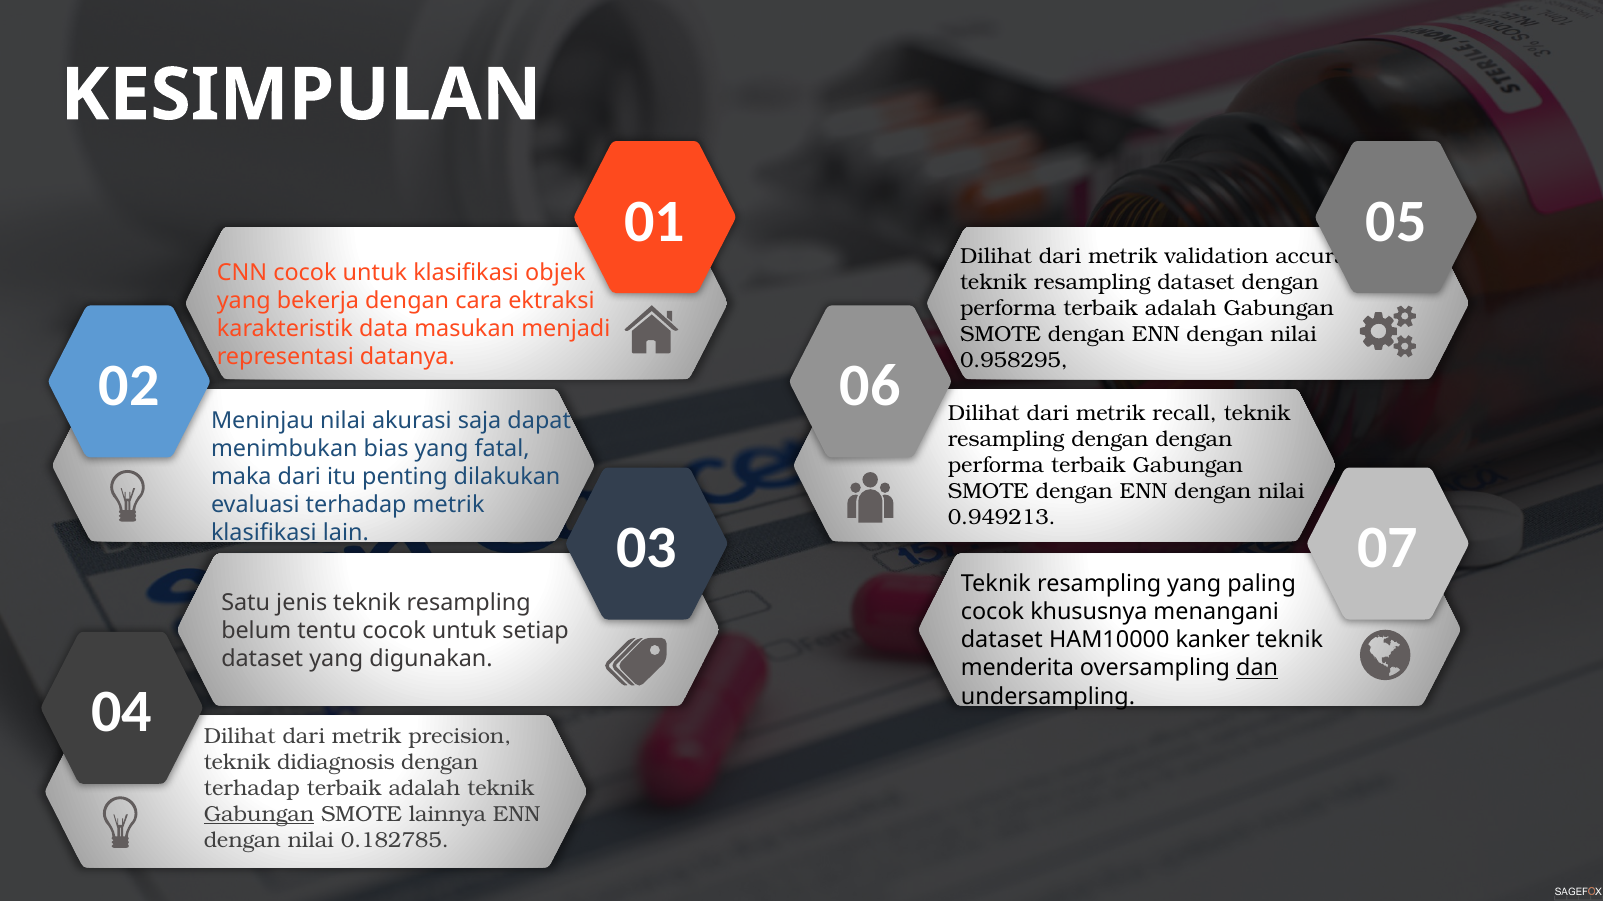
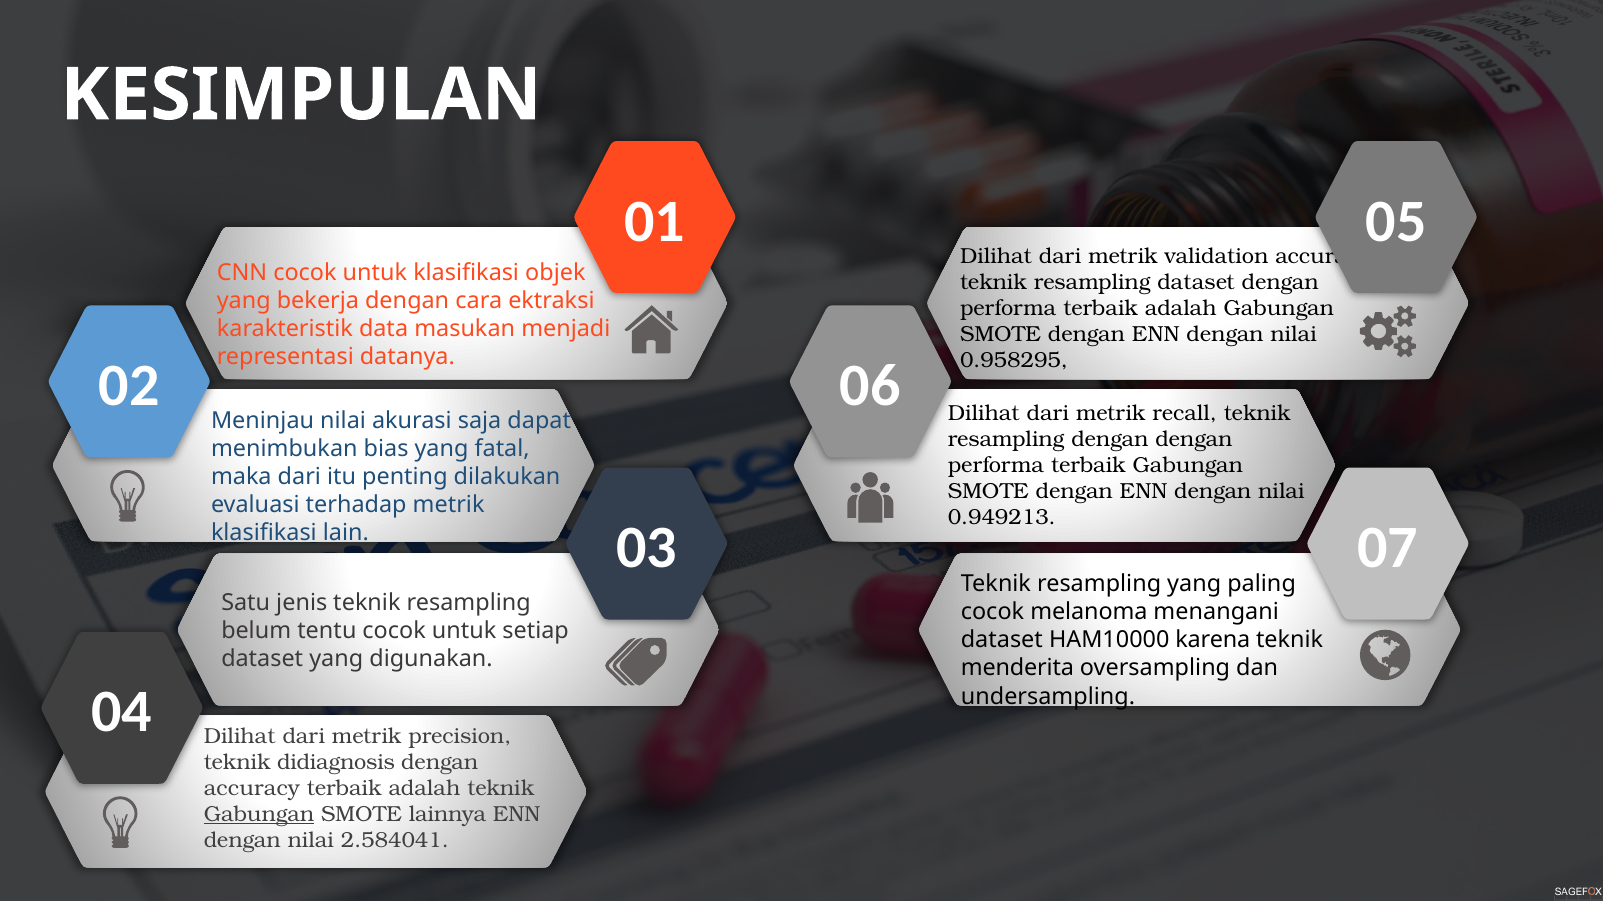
khususnya: khususnya -> melanoma (1089, 613)
kanker: kanker -> karena (1213, 641)
dan underline: present -> none (1257, 669)
terhadap: terhadap -> accuracy (252, 789)
0.182785: 0.182785 -> 2.584041 (395, 841)
